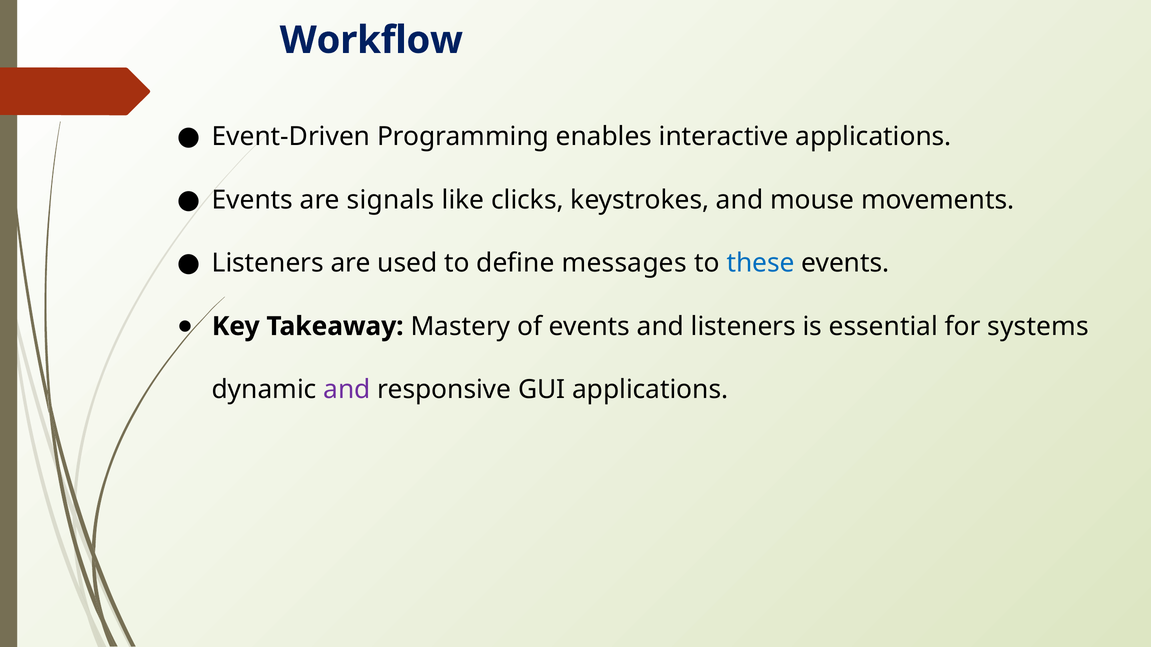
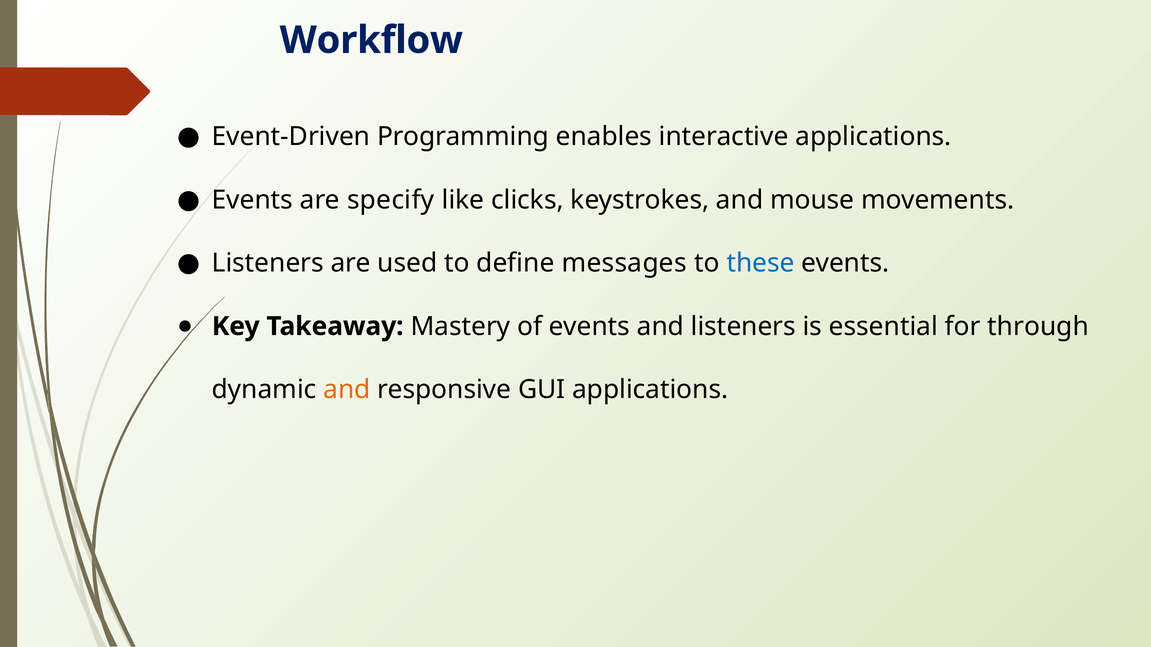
signals: signals -> specify (391, 200)
systems: systems -> through (1038, 327)
and colour: purple -> orange (347, 390)
